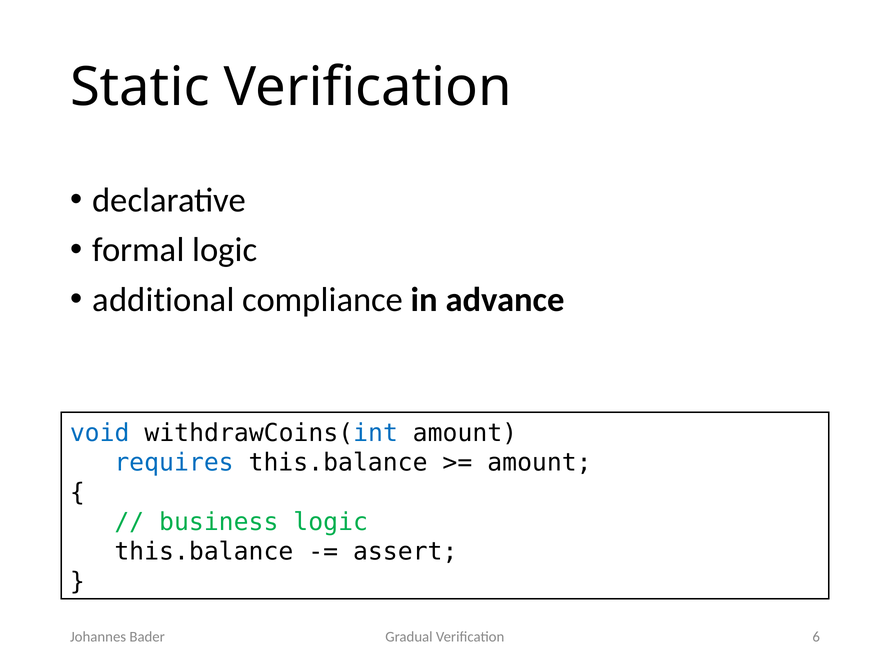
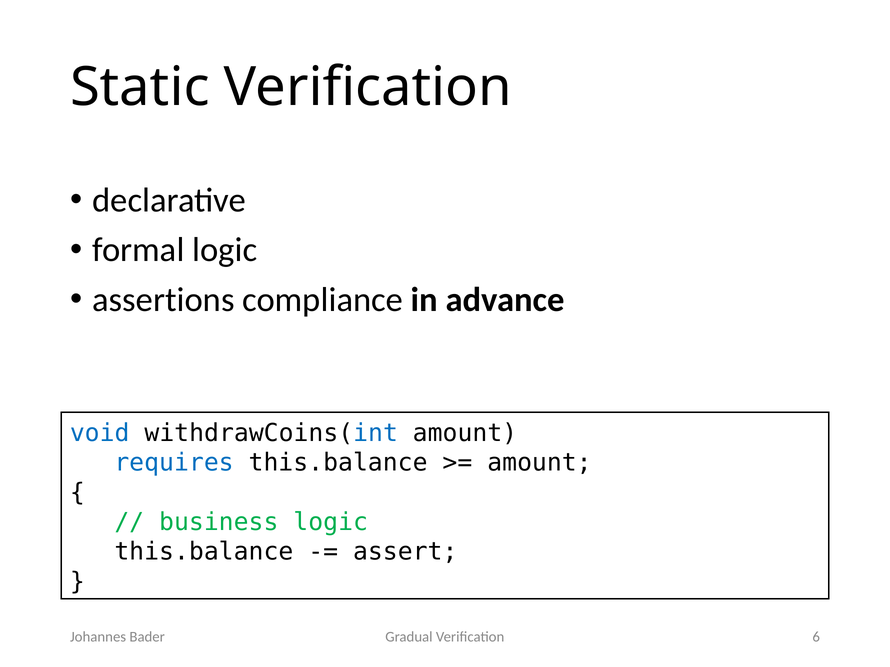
additional: additional -> assertions (163, 300)
